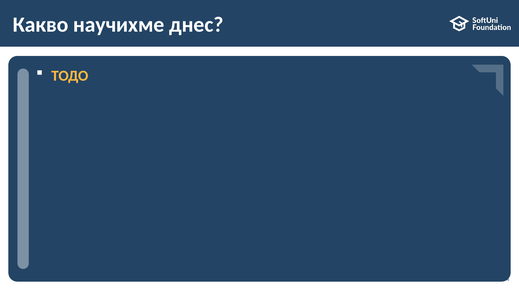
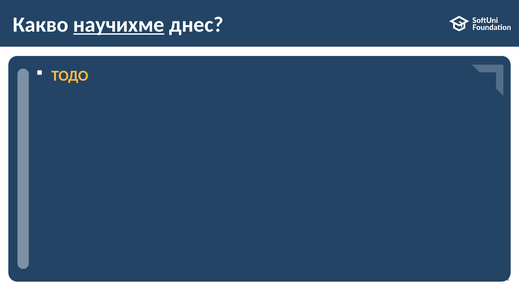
научихме underline: none -> present (119, 25)
